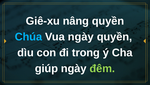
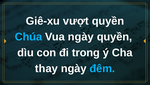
nâng: nâng -> vượt (76, 21)
giúp: giúp -> thay (46, 68)
đêm colour: light green -> light blue (102, 68)
